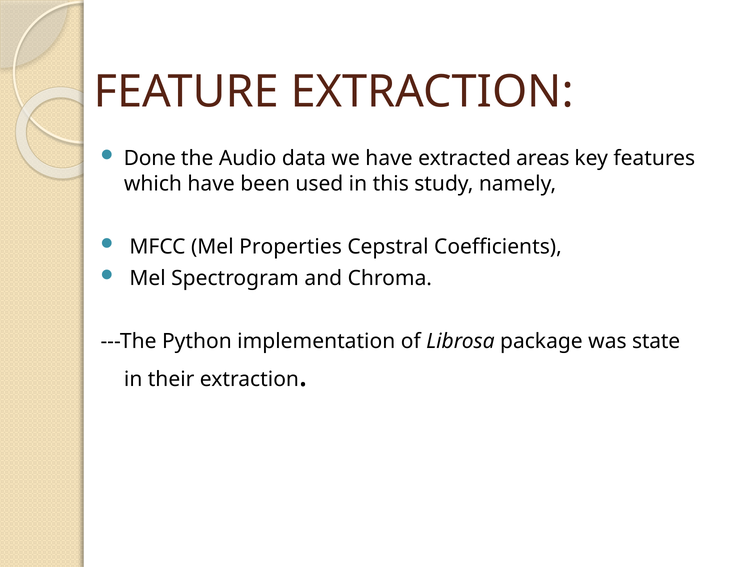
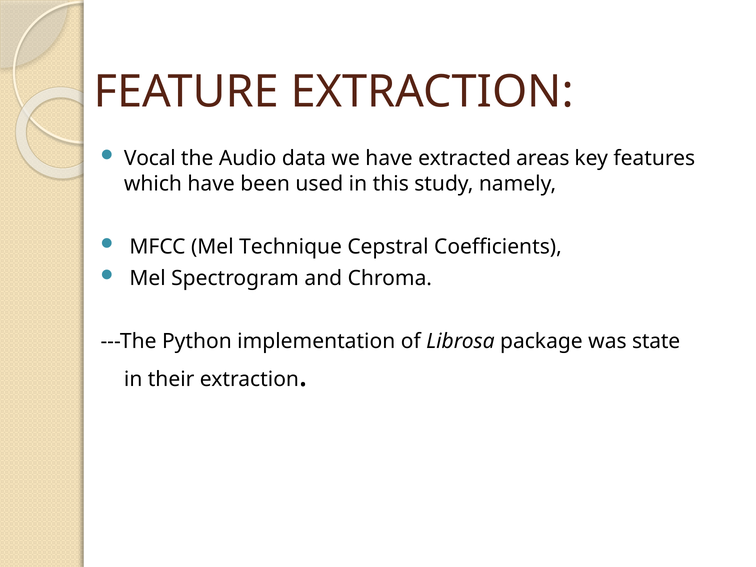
Done: Done -> Vocal (150, 158)
Properties: Properties -> Technique (291, 247)
